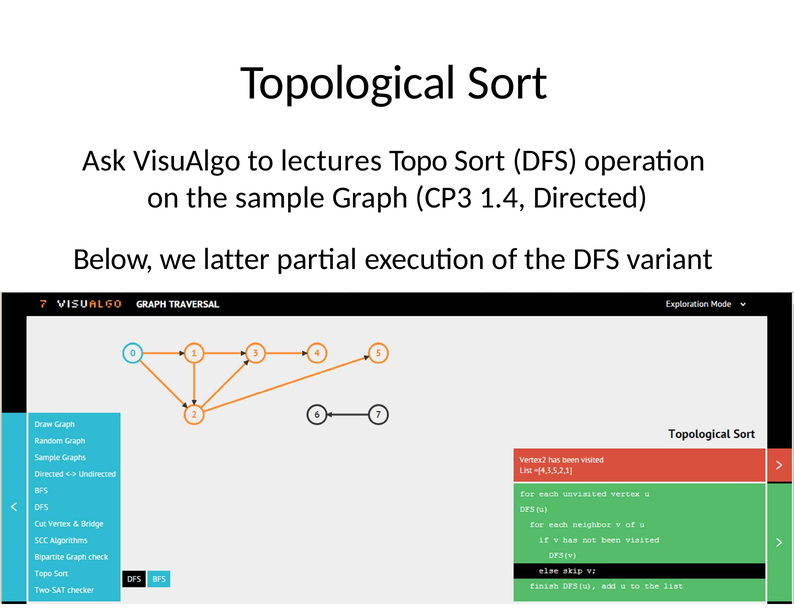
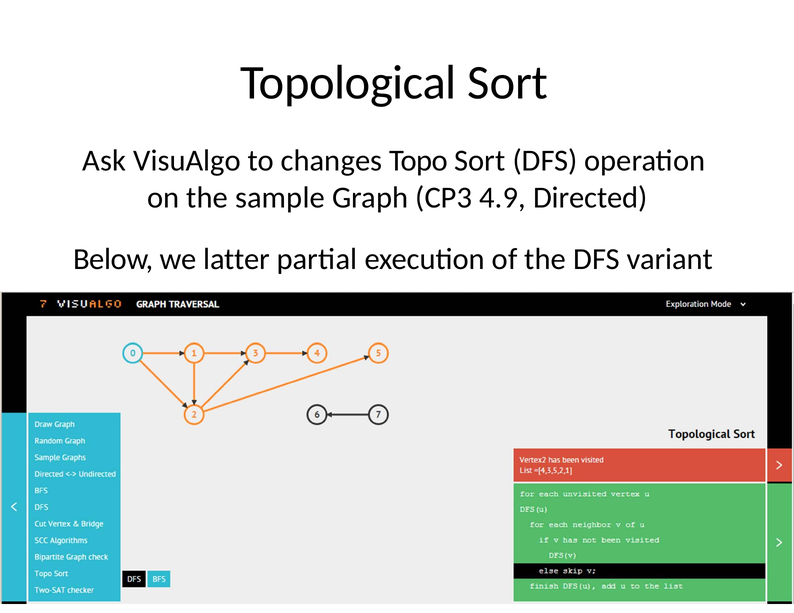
lectures: lectures -> changes (331, 161)
1.4: 1.4 -> 4.9 (502, 198)
